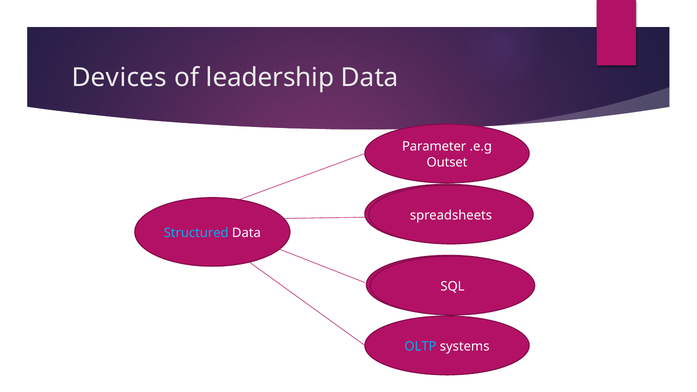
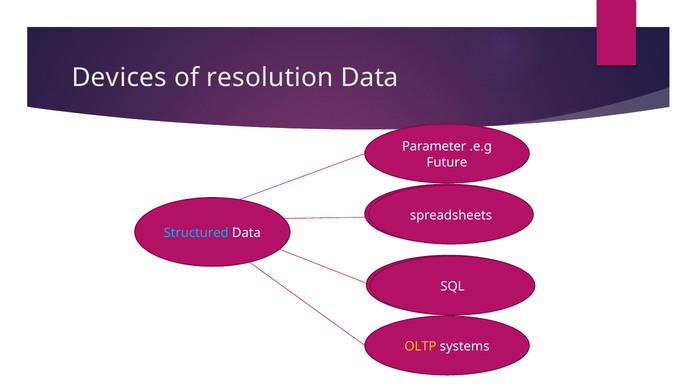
leadership: leadership -> resolution (270, 78)
Outset: Outset -> Future (447, 162)
OLTP colour: light blue -> yellow (420, 346)
